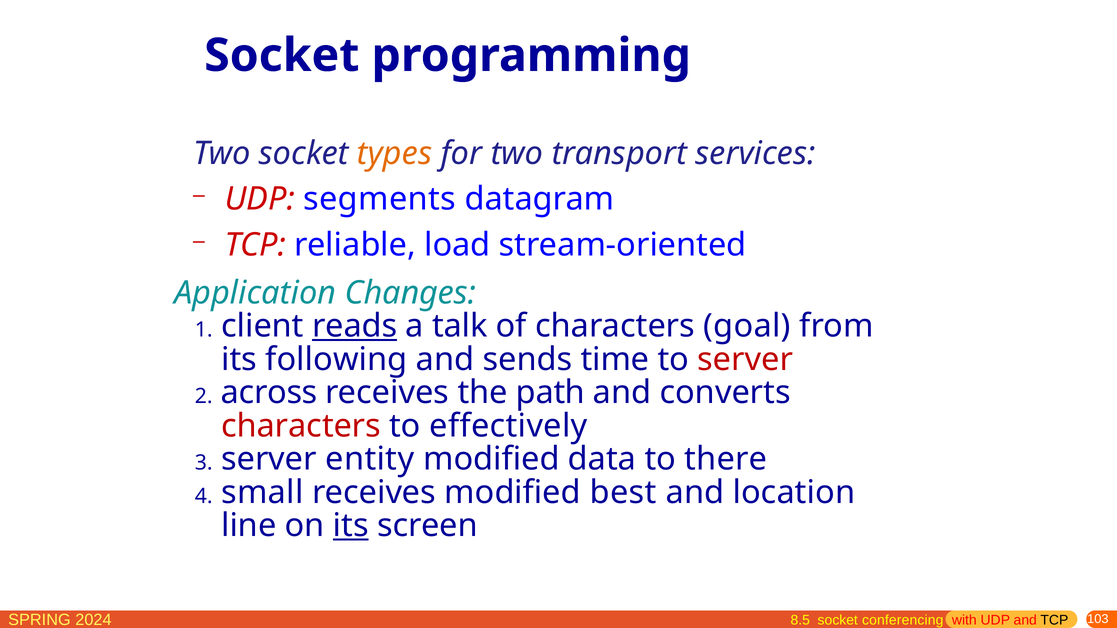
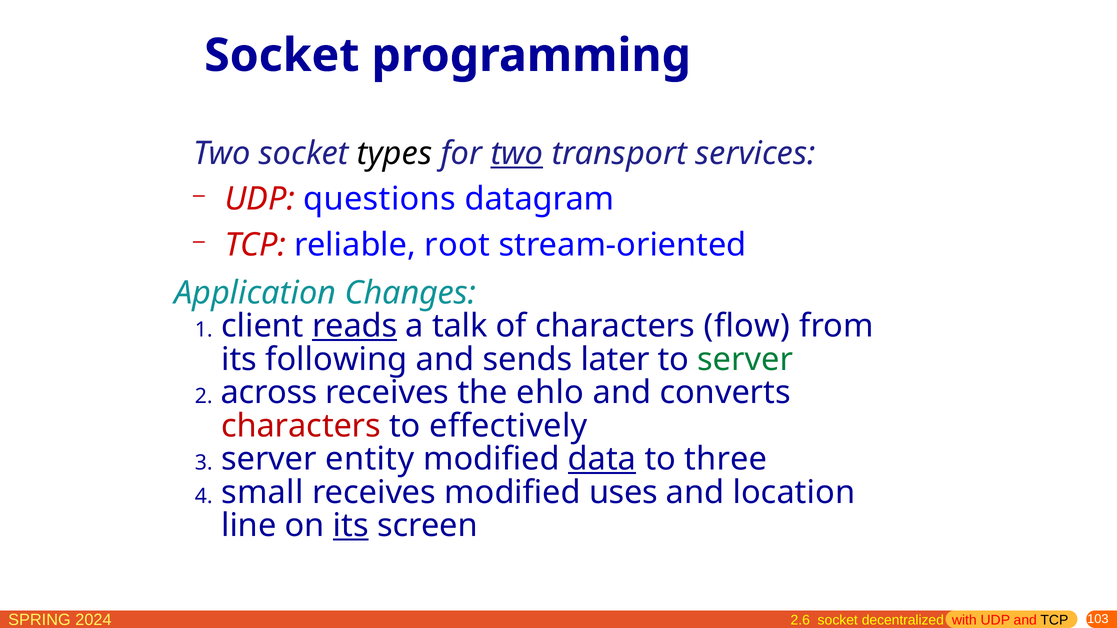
types colour: orange -> black (395, 154)
two underline: none -> present (517, 154)
segments: segments -> questions (380, 199)
load: load -> root (457, 245)
goal: goal -> flow (747, 326)
time: time -> later (615, 360)
server colour: red -> green (745, 360)
path: path -> ehlo (550, 393)
data underline: none -> present (602, 459)
there: there -> three (726, 459)
best: best -> uses (623, 493)
8.5: 8.5 -> 2.6 (800, 620)
conferencing: conferencing -> decentralized (903, 620)
